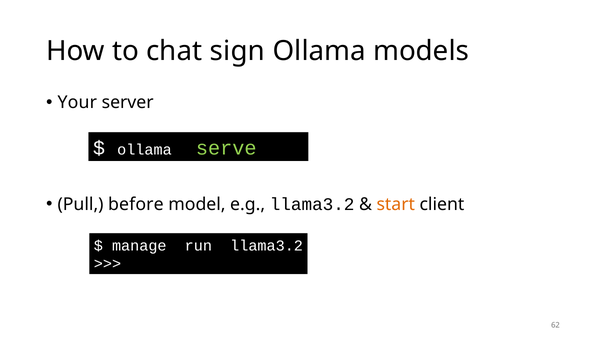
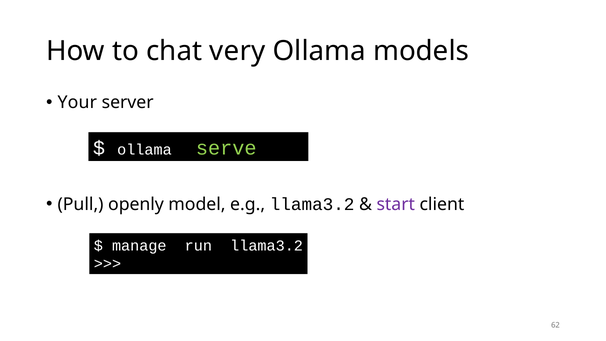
sign: sign -> very (237, 51)
before: before -> openly (136, 204)
start colour: orange -> purple (396, 204)
